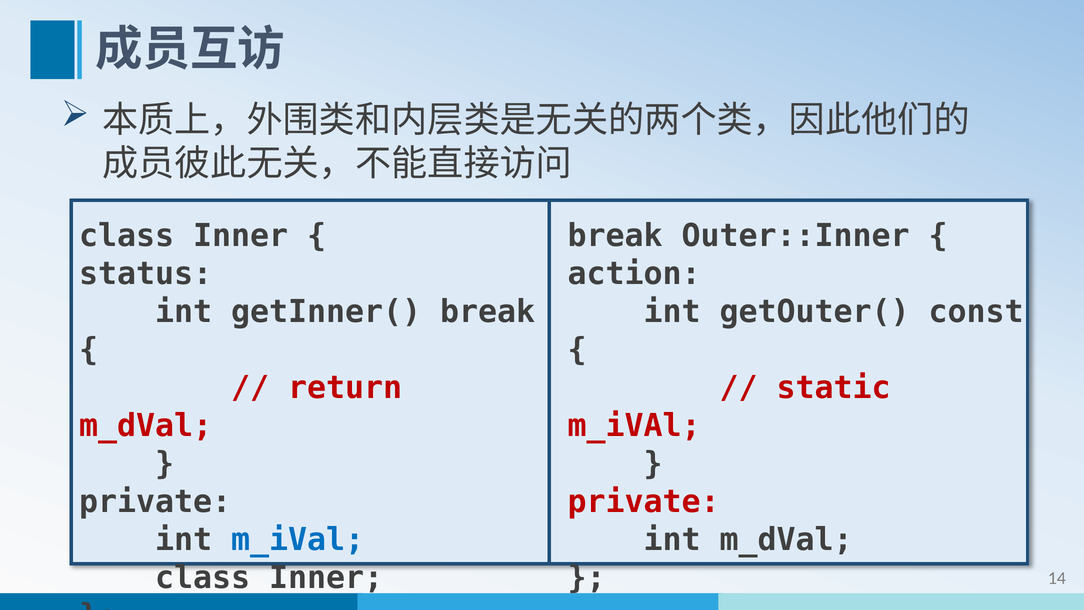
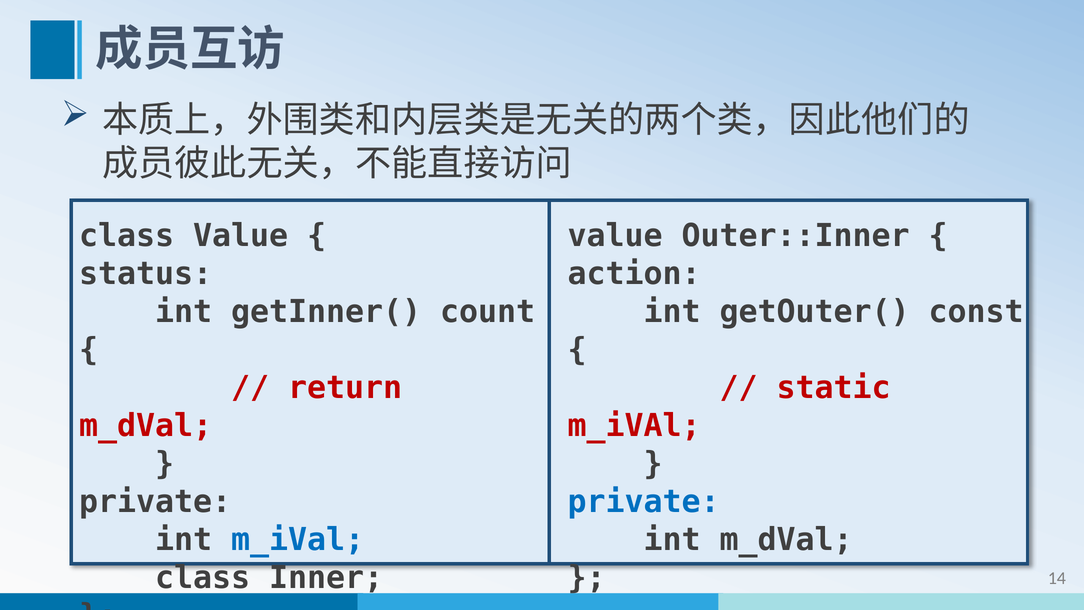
Inner: Inner -> Value (241, 236)
break: break -> value (615, 236)
getInner( break: break -> count (488, 312)
private colour: red -> blue (644, 502)
